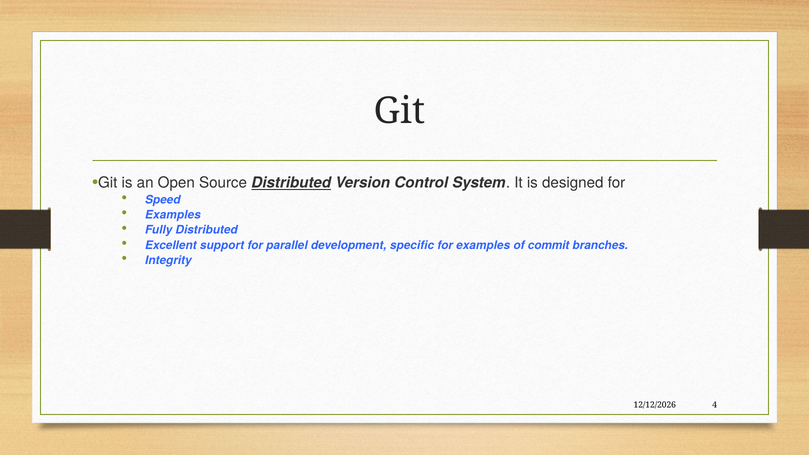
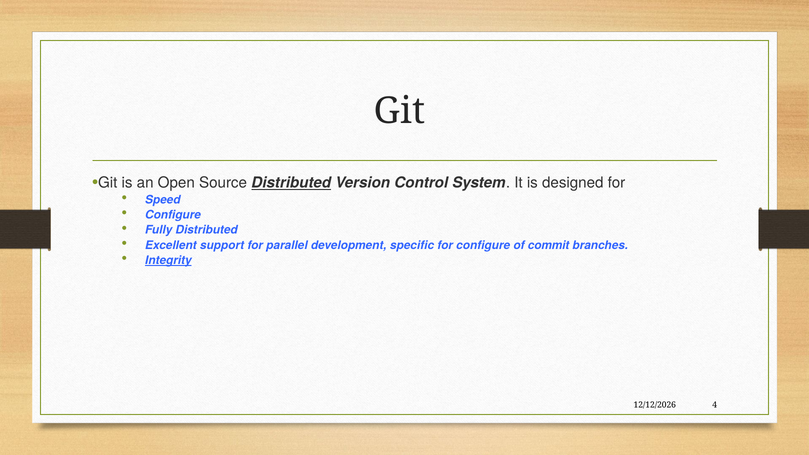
Examples: Examples -> Configure (173, 215)
for examples: examples -> configure (483, 245)
Integrity underline: none -> present (168, 260)
